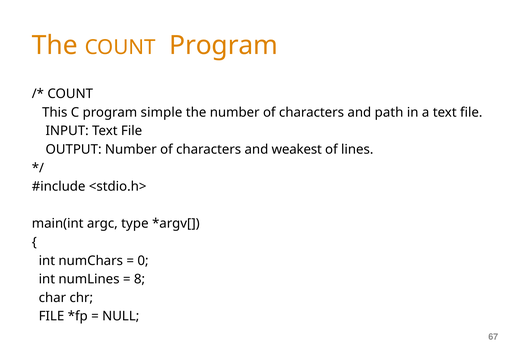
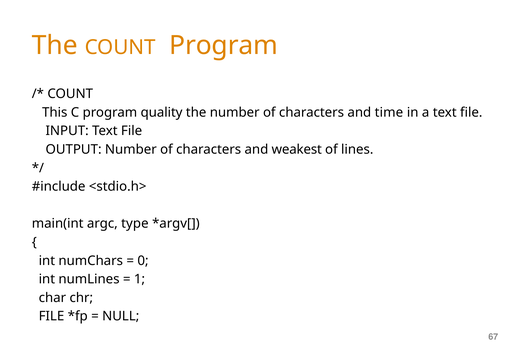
simple: simple -> quality (162, 113)
path: path -> time (389, 113)
8: 8 -> 1 (140, 279)
